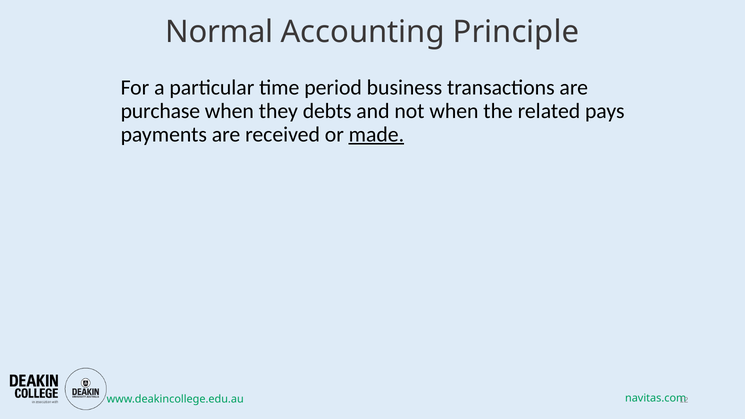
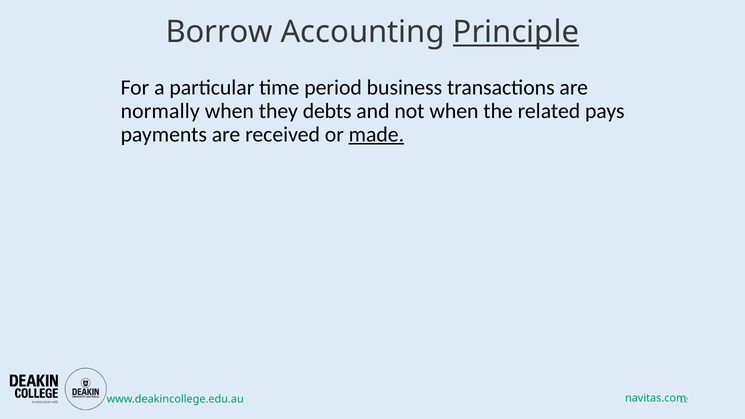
Normal: Normal -> Borrow (219, 32)
Principle underline: none -> present (516, 32)
purchase: purchase -> normally (160, 111)
